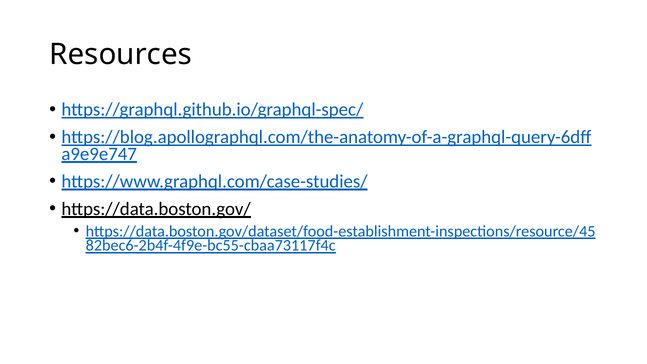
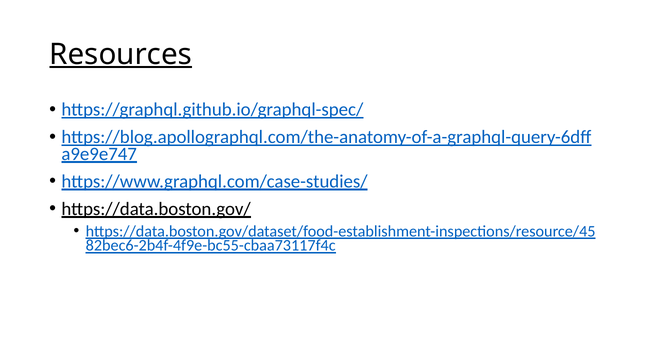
Resources underline: none -> present (121, 54)
